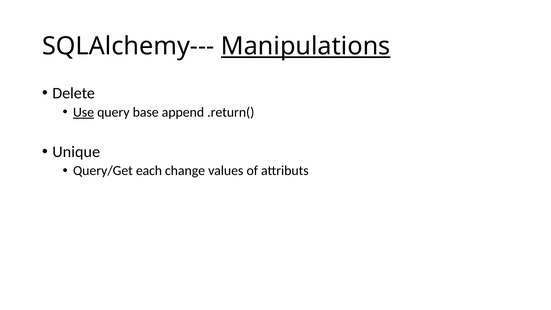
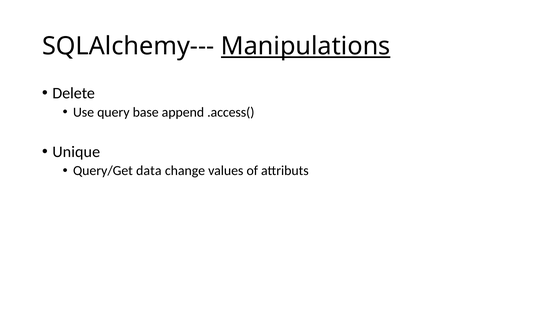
Use underline: present -> none (84, 112)
.return(: .return( -> .access( (231, 112)
each: each -> data (149, 171)
